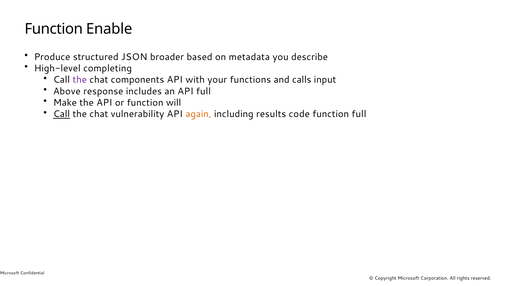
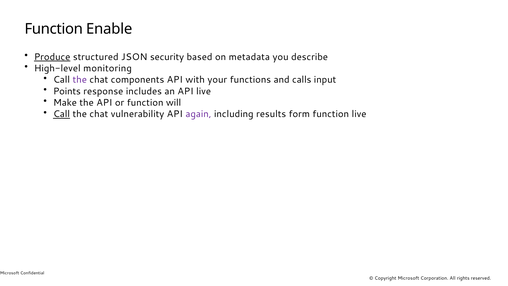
Produce underline: none -> present (52, 57)
broader: broader -> security (167, 57)
completing: completing -> monitoring (108, 68)
Above: Above -> Points (67, 91)
API full: full -> live (204, 91)
again colour: orange -> purple (198, 114)
code: code -> form (299, 114)
function full: full -> live (359, 114)
